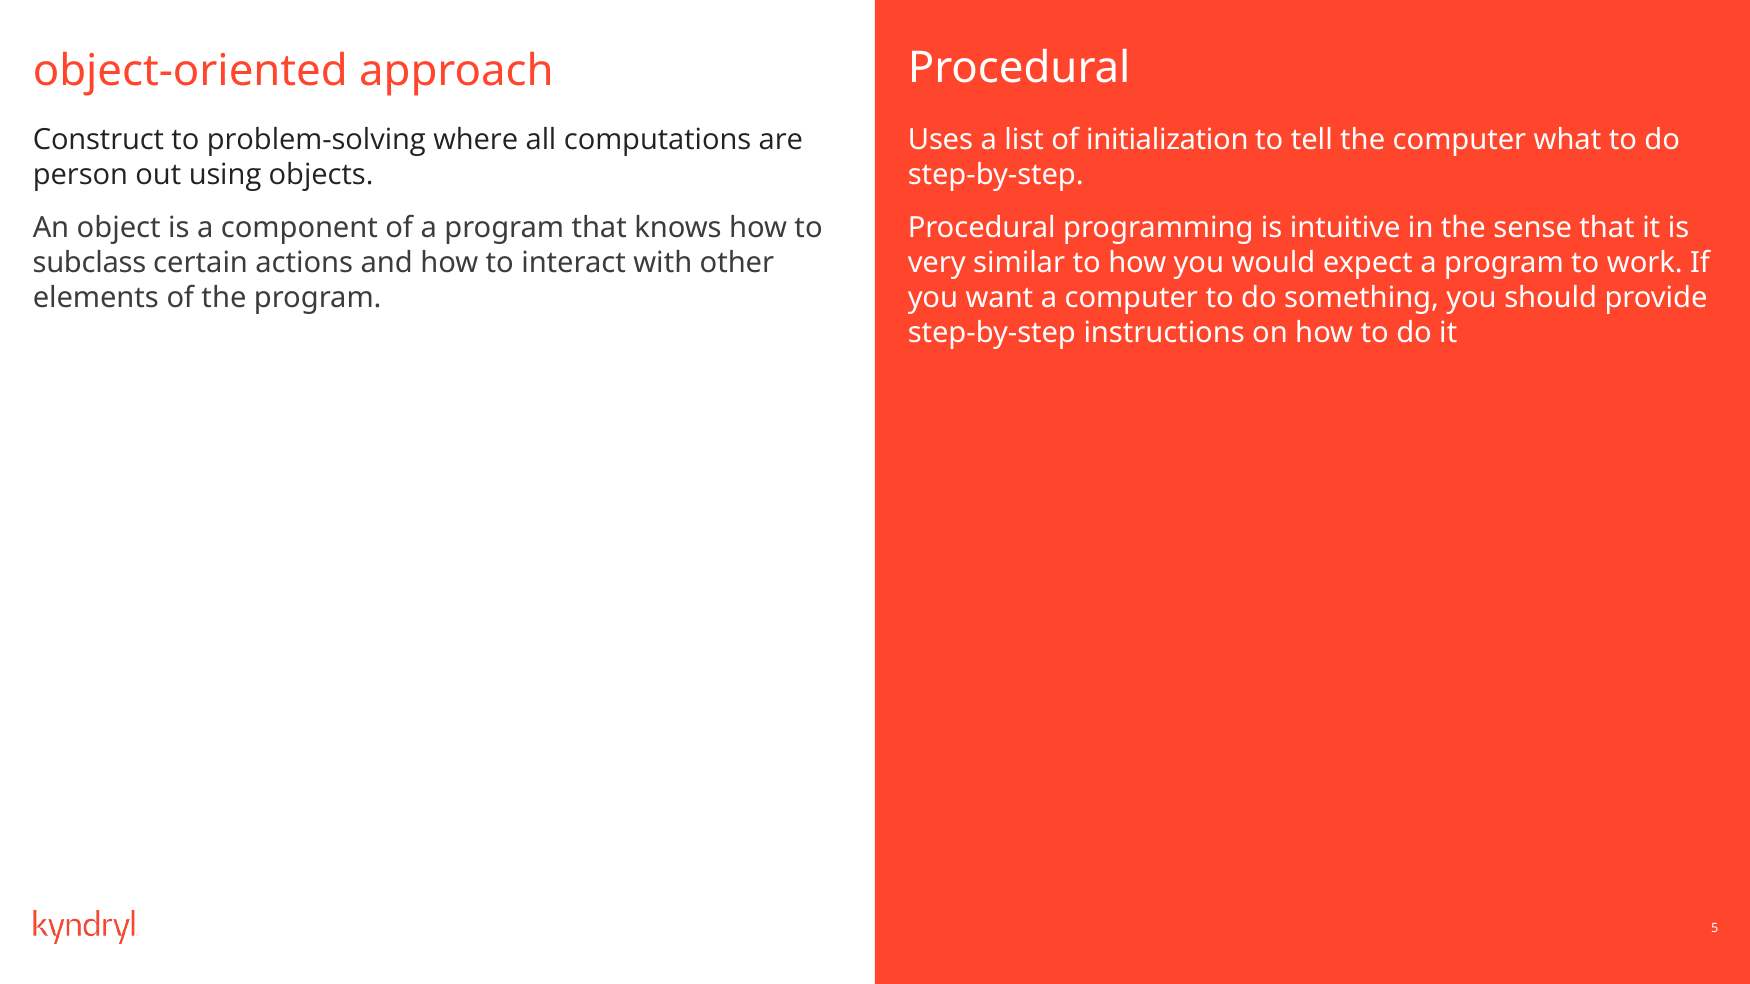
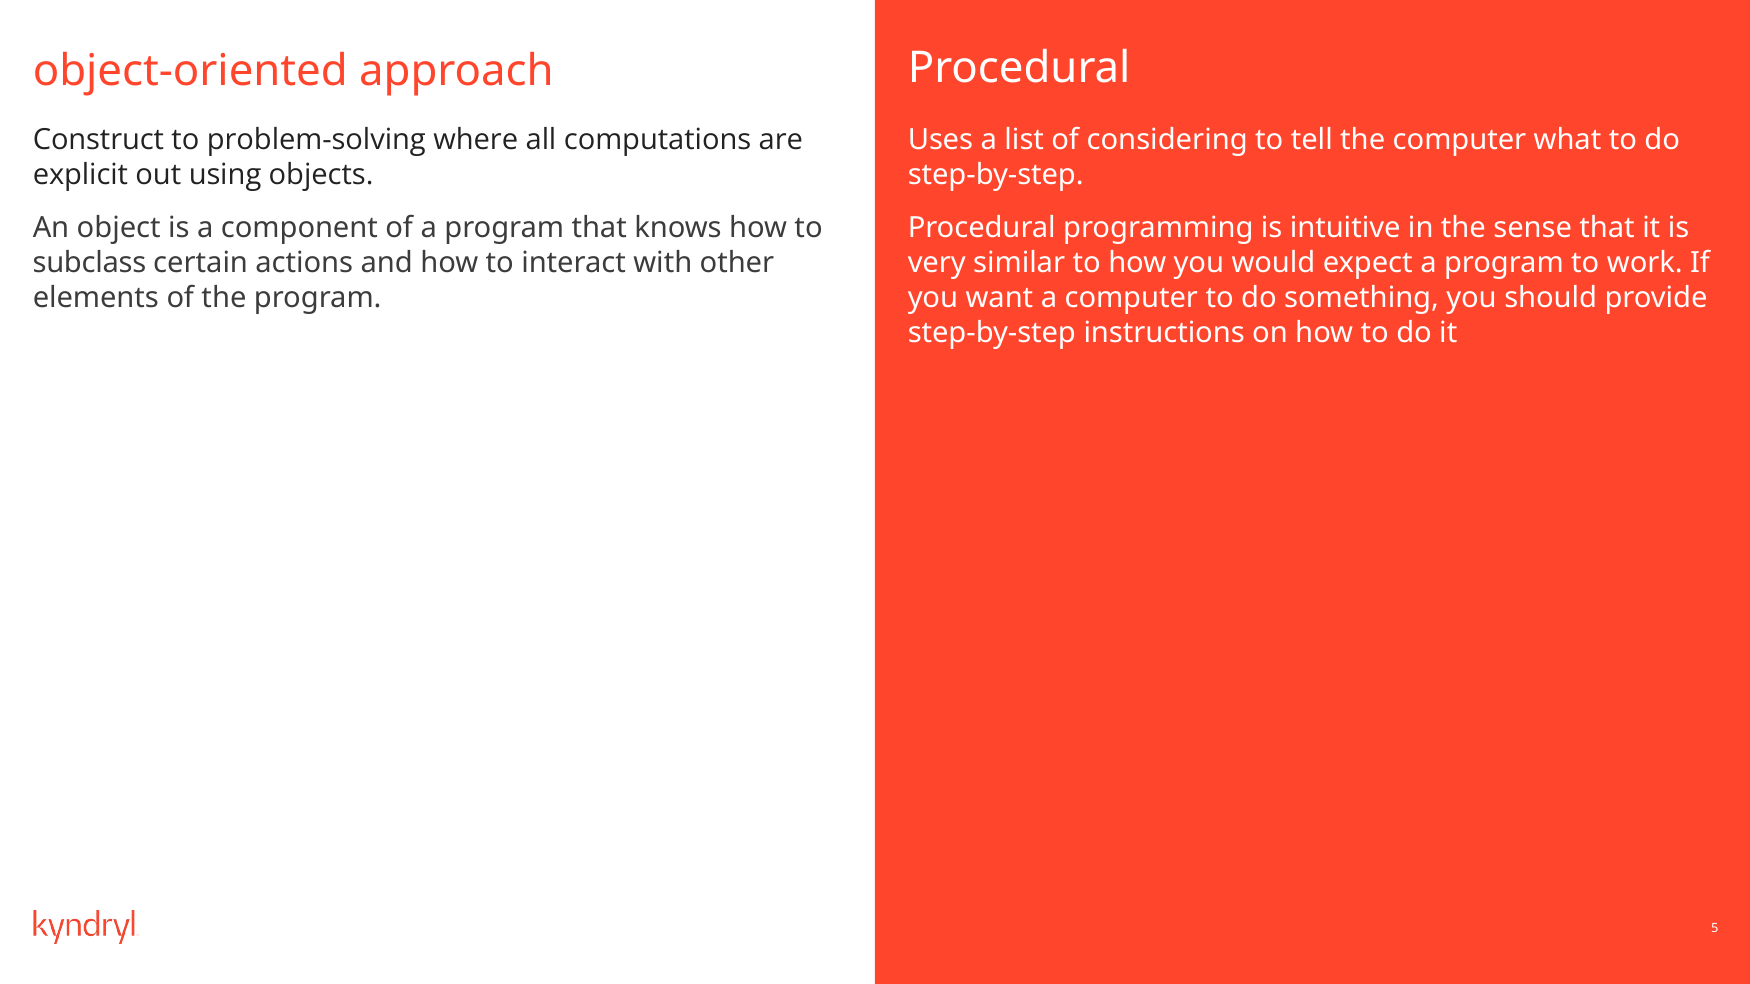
initialization: initialization -> considering (1167, 140)
person: person -> explicit (80, 175)
